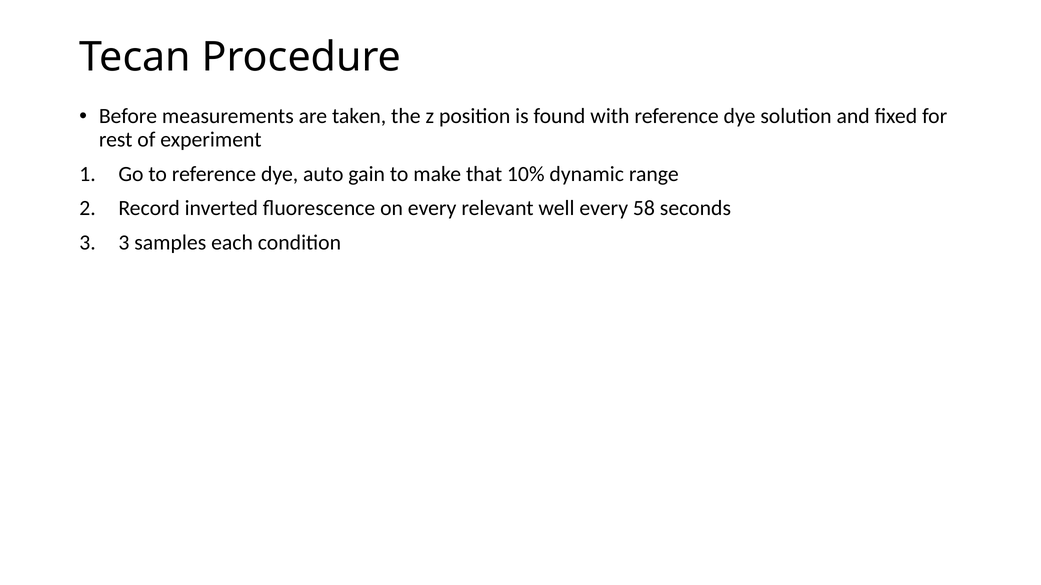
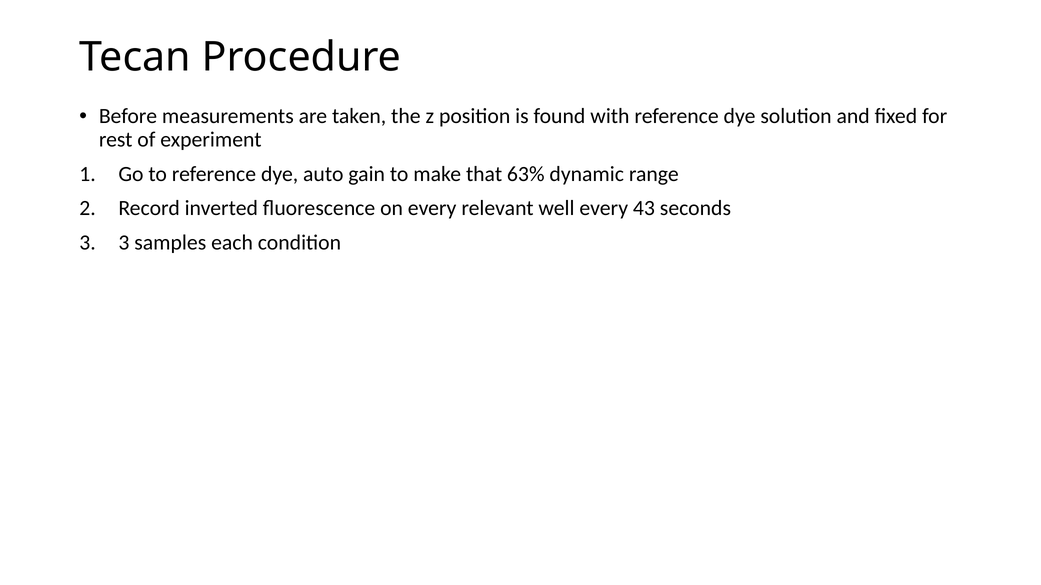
10%: 10% -> 63% (526, 174)
58: 58 -> 43 (644, 208)
